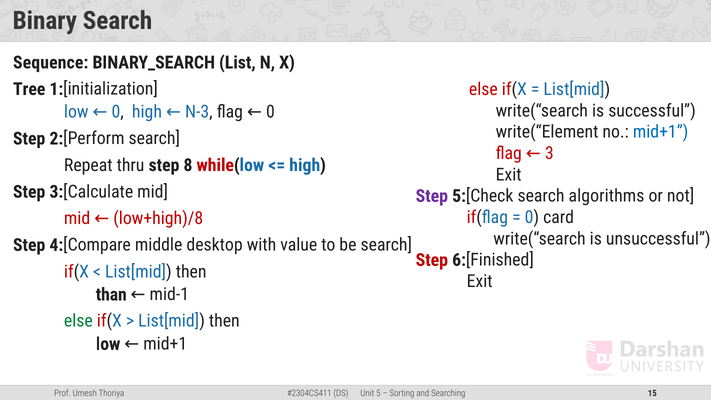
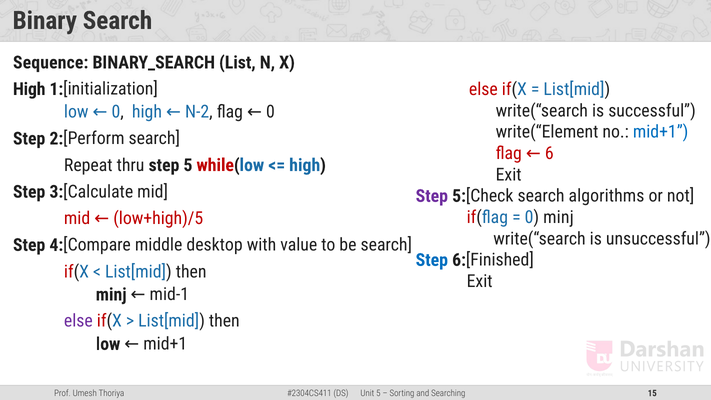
Tree: Tree -> High (29, 89)
N-3: N-3 -> N-2 (197, 112)
3: 3 -> 6 (549, 153)
step 8: 8 -> 5 (188, 165)
0 card: card -> minj (558, 217)
low+high)/8: low+high)/8 -> low+high)/5 (158, 218)
Step colour: red -> blue (432, 260)
than: than -> minj (111, 294)
else colour: green -> purple (78, 321)
